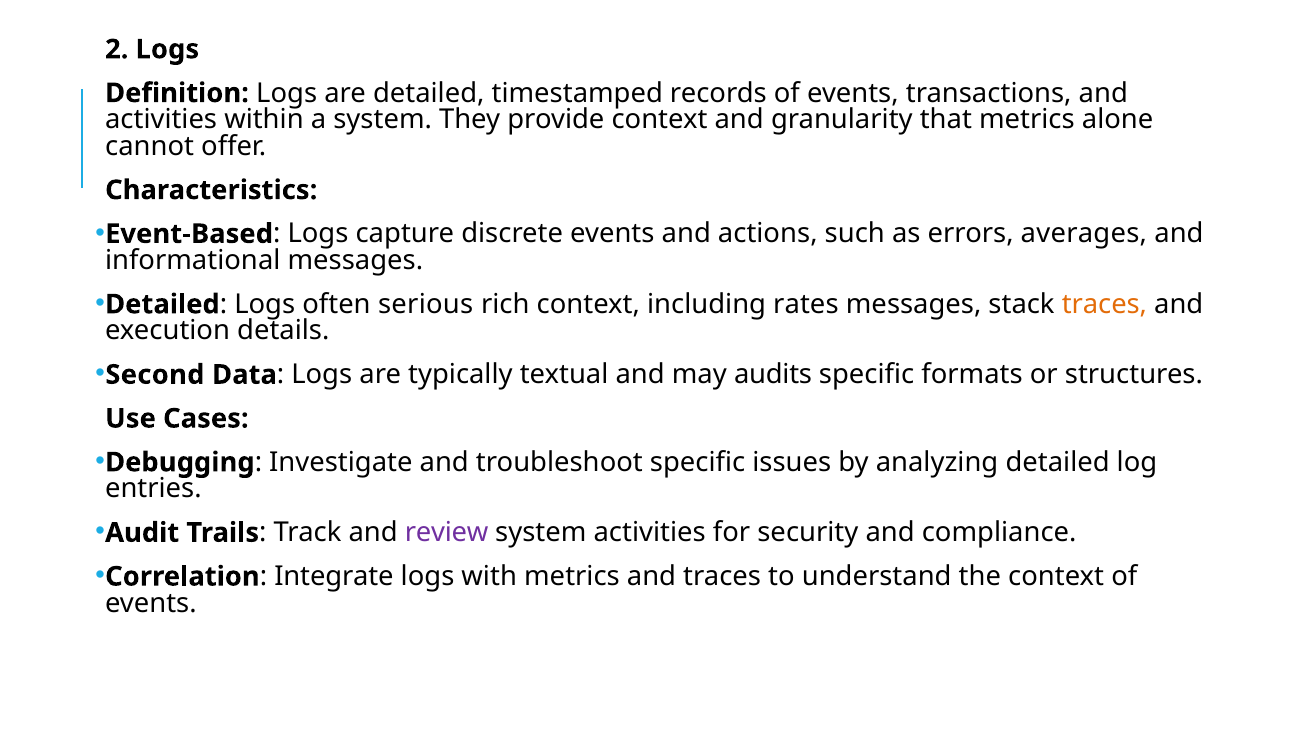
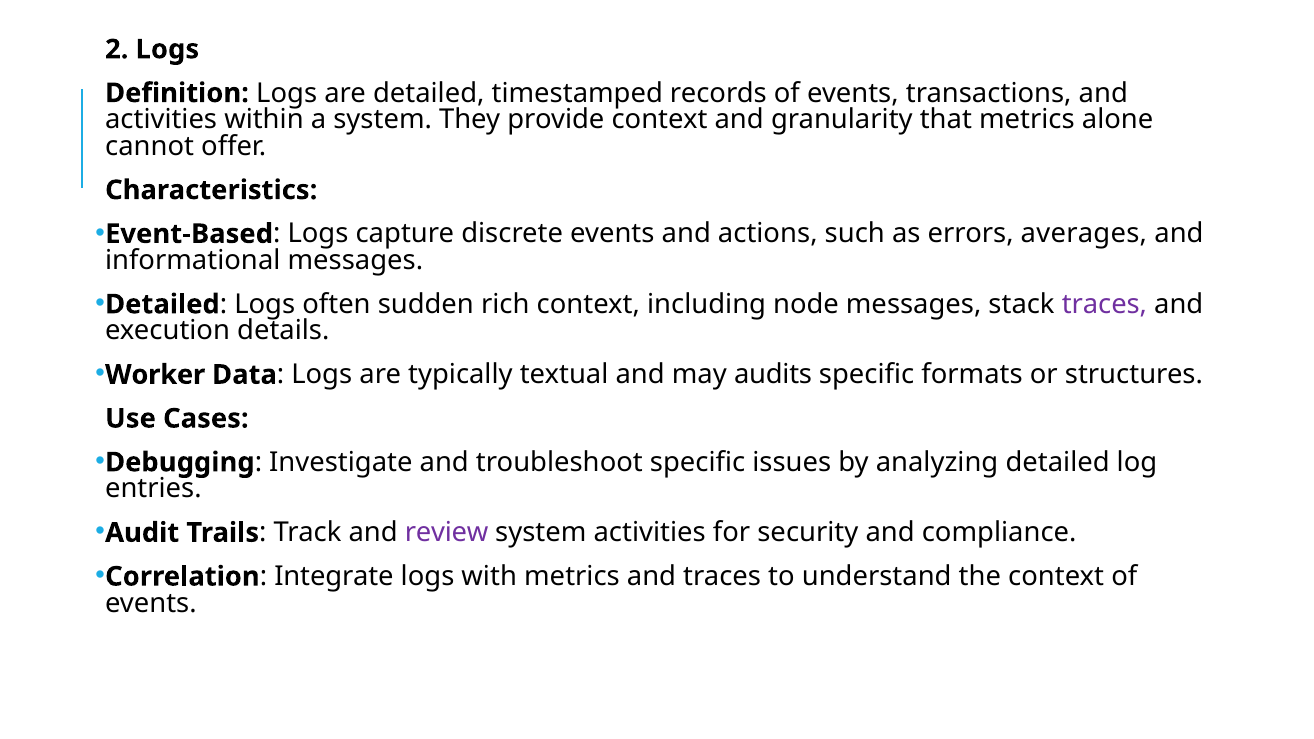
serious: serious -> sudden (426, 304)
rates: rates -> node (806, 304)
traces colour: orange -> purple (1104, 304)
Second: Second -> Worker (155, 375)
